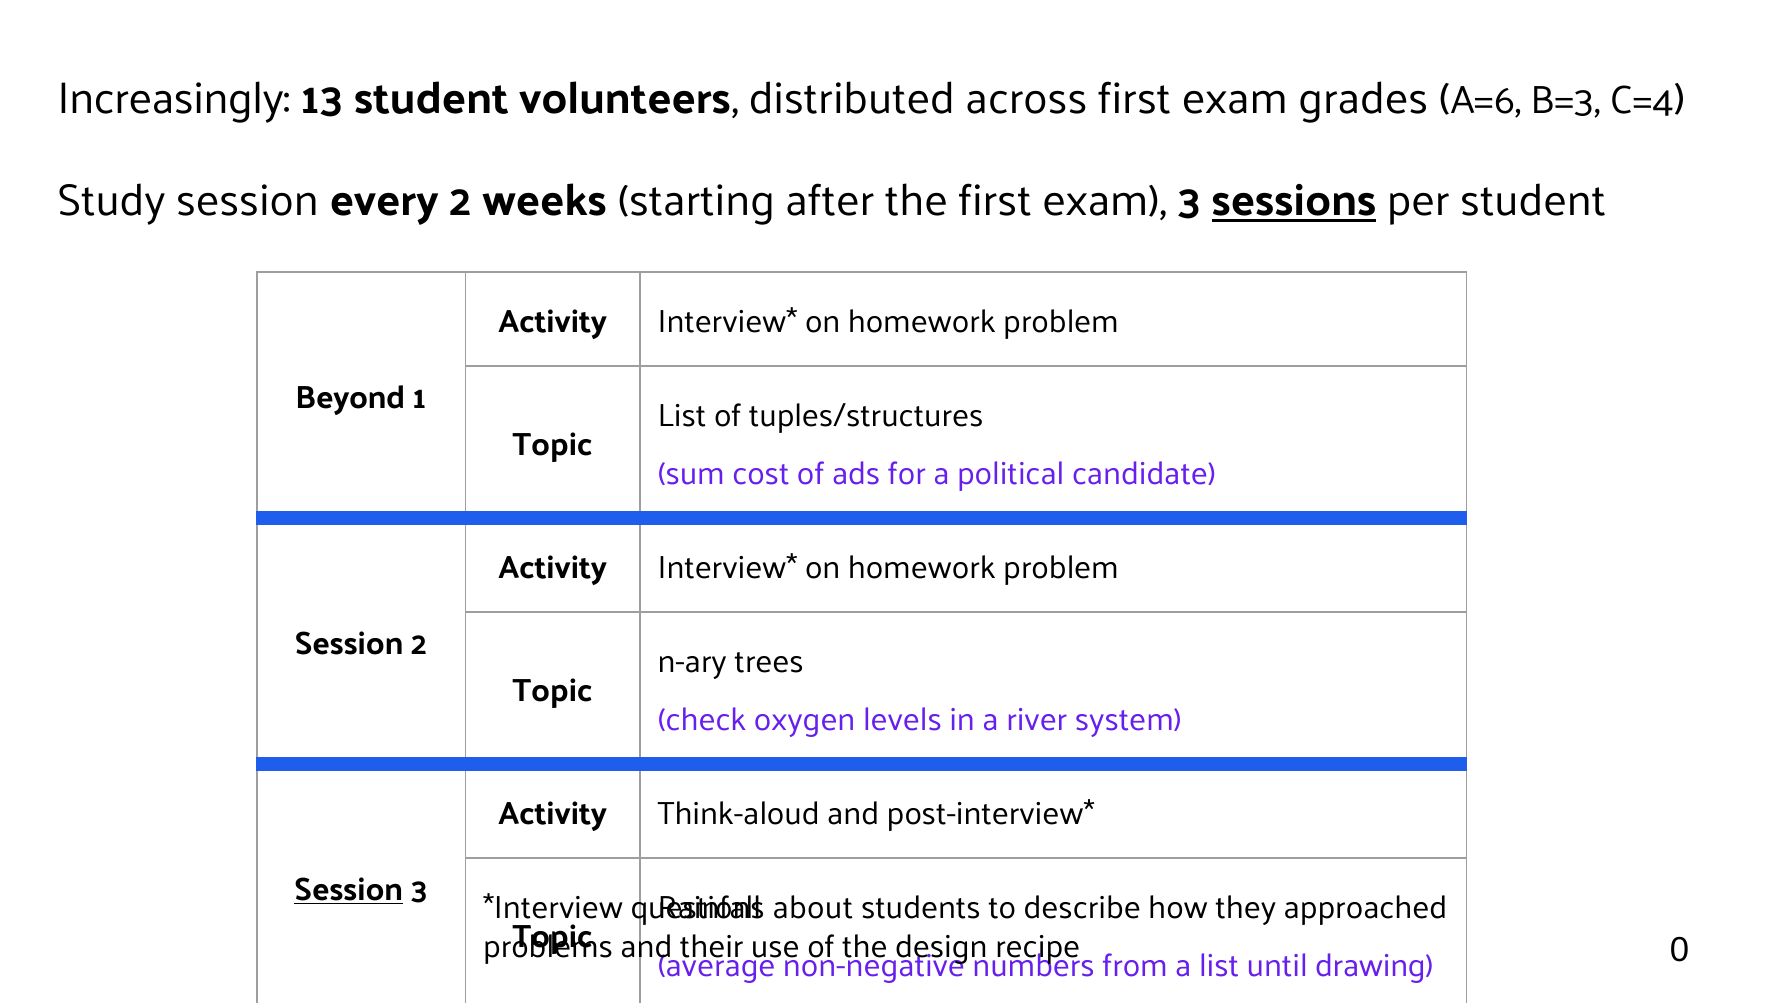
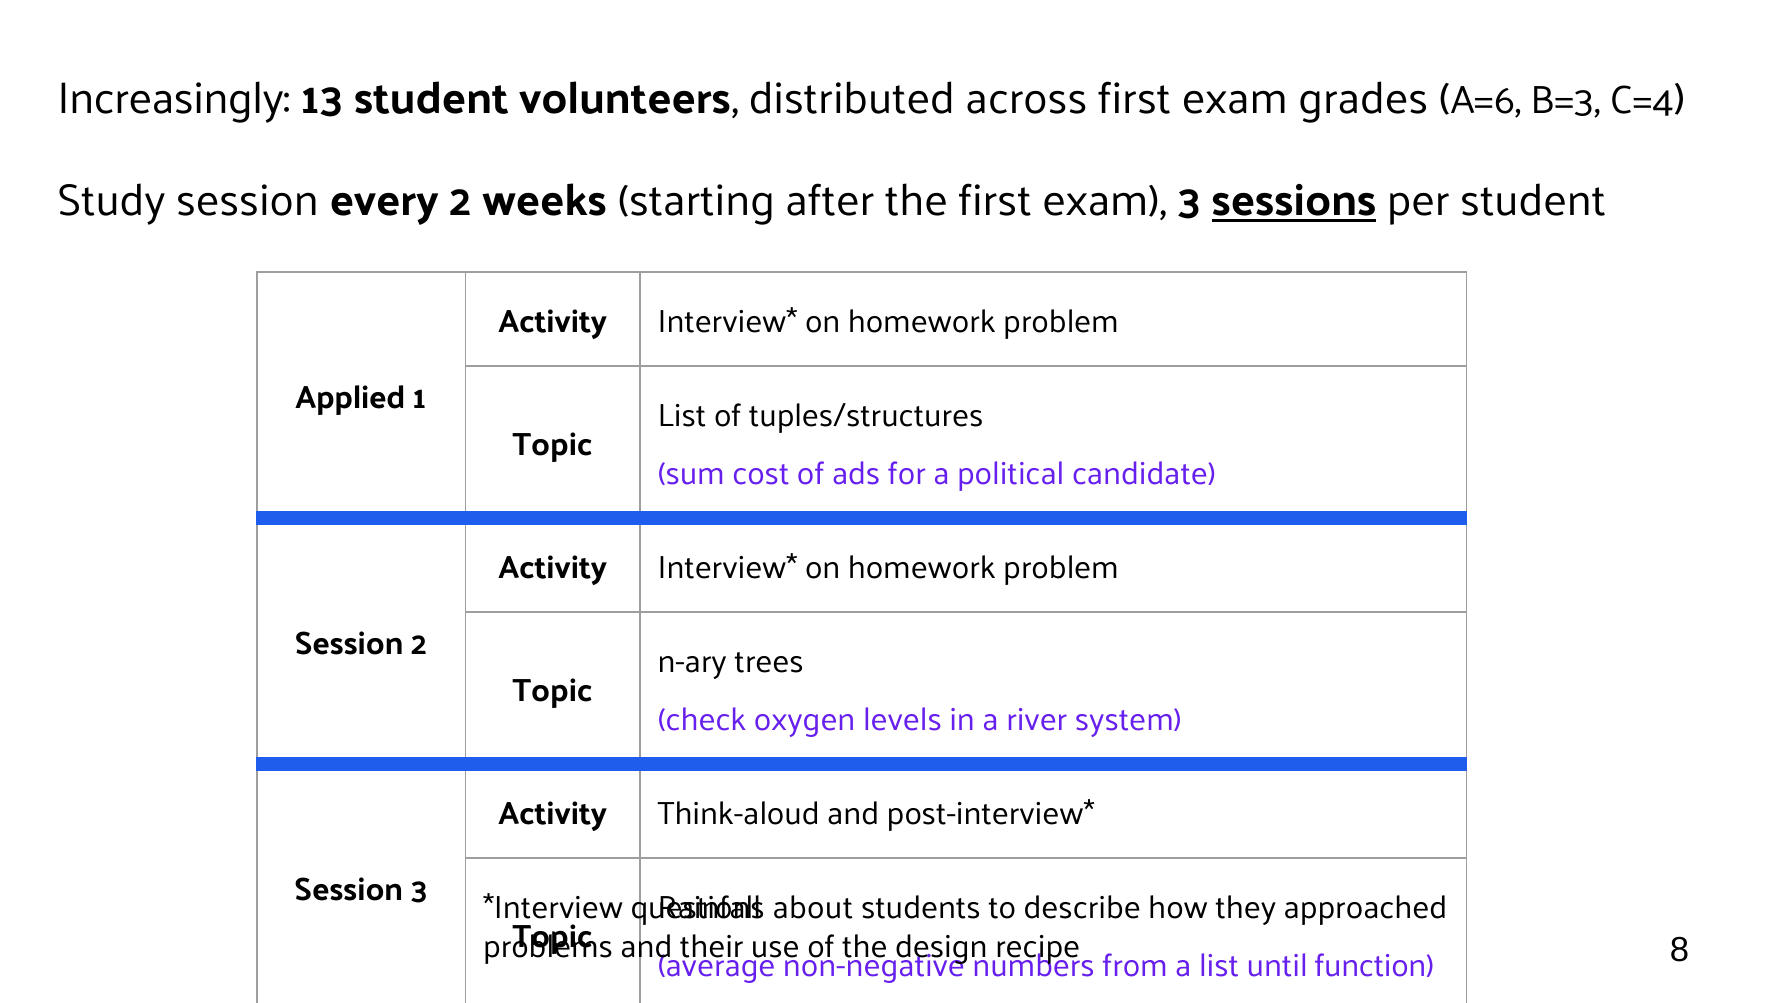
Beyond: Beyond -> Applied (350, 398)
Session underline: present -> none (349, 890)
0: 0 -> 8 (1680, 950)
drawing: drawing -> function (1374, 966)
